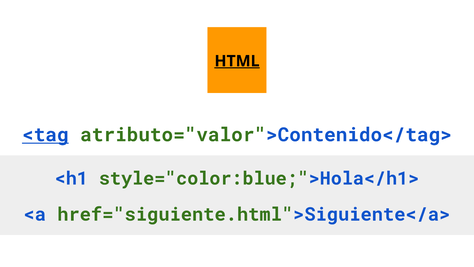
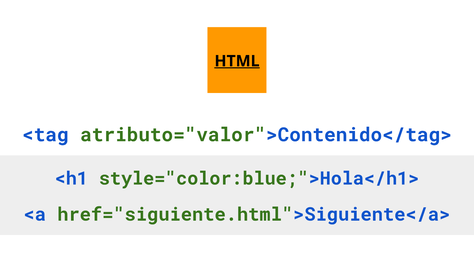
<tag underline: present -> none (45, 135)
